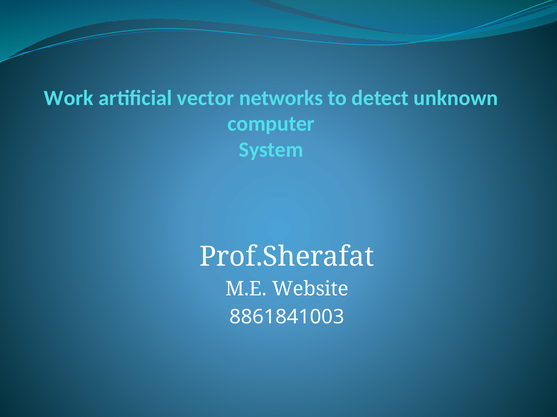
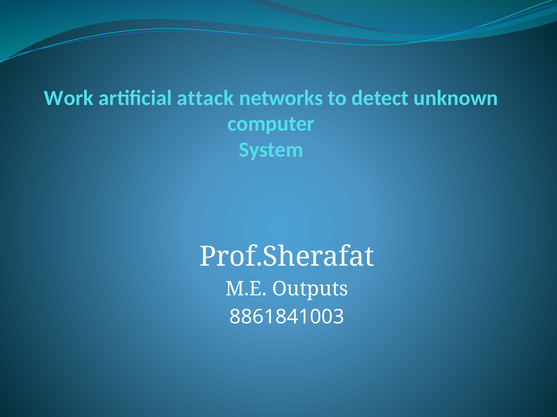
vector: vector -> attack (205, 98)
Website: Website -> Outputs (310, 289)
